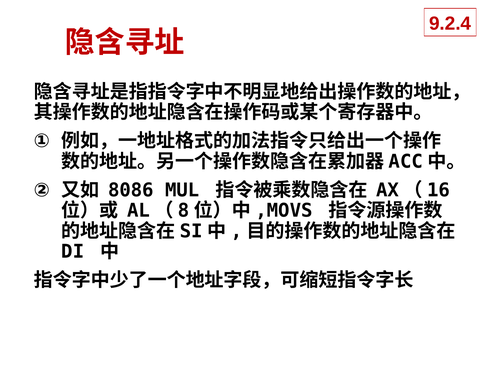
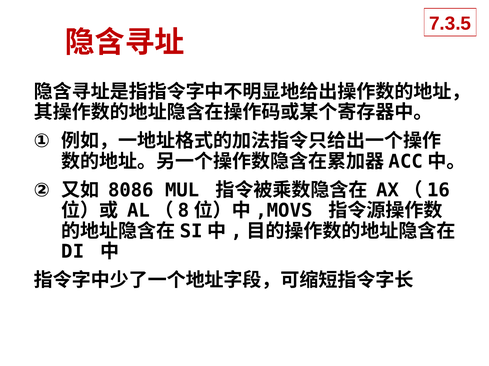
9.2.4: 9.2.4 -> 7.3.5 (450, 24)
